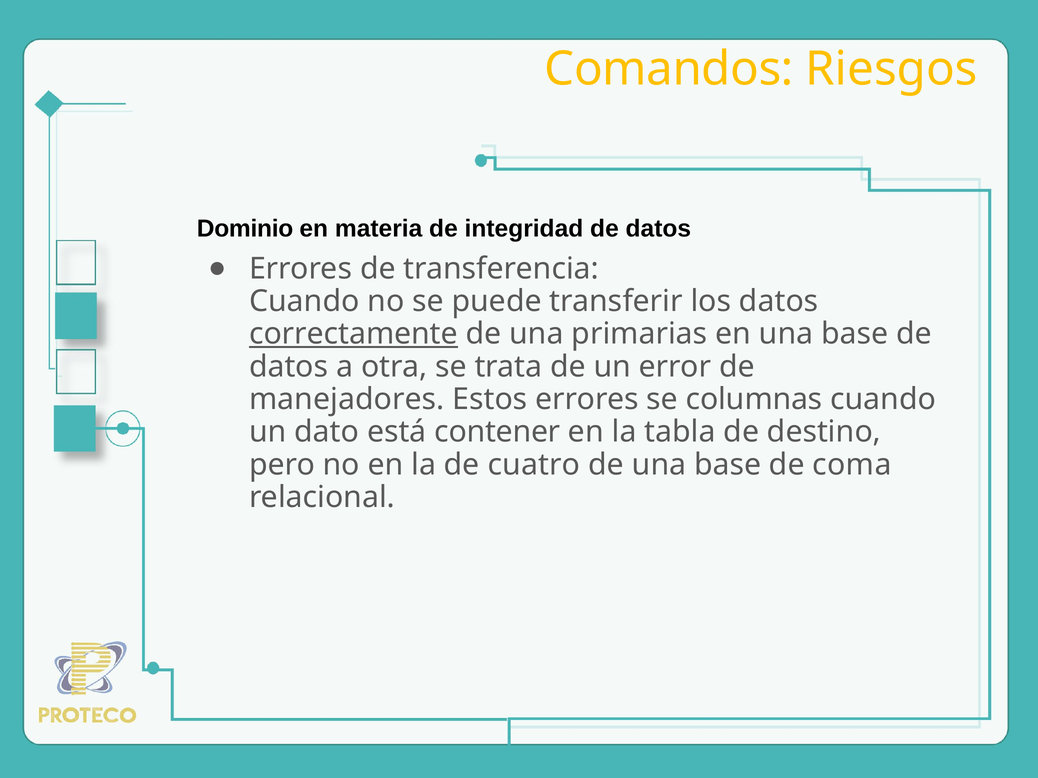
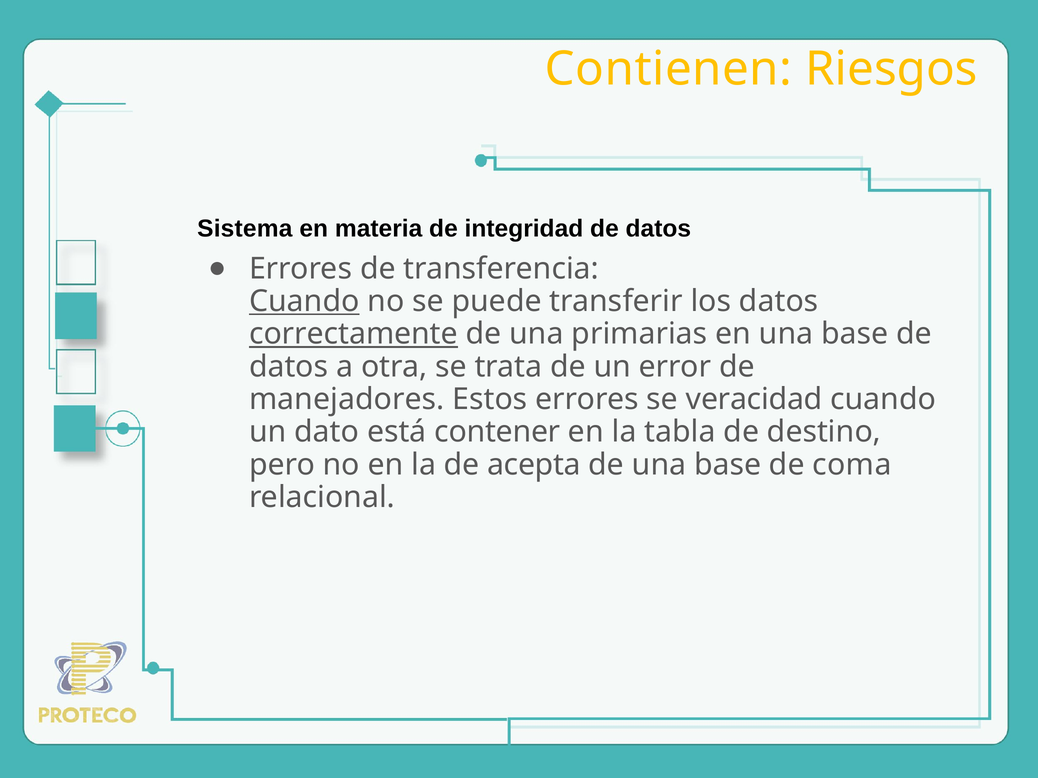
Comandos: Comandos -> Contienen (669, 69)
Dominio: Dominio -> Sistema (245, 229)
Cuando underline: none -> present (304, 301)
columnas: columnas -> veracidad (754, 400)
cuatro: cuatro -> acepta (534, 465)
